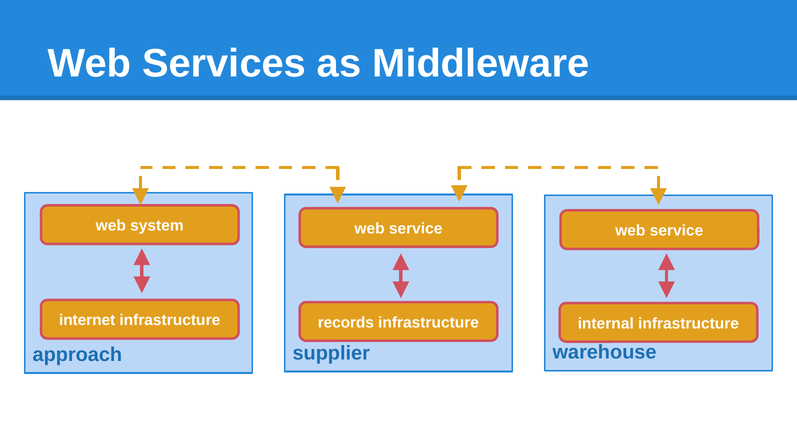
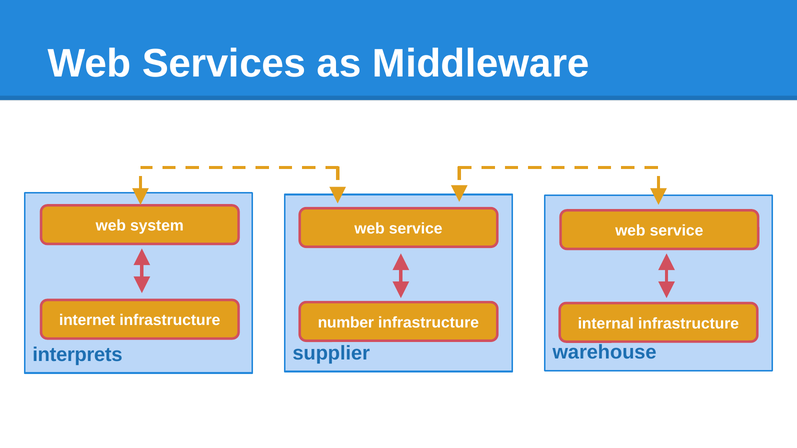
records: records -> number (346, 323)
approach: approach -> interprets (77, 355)
